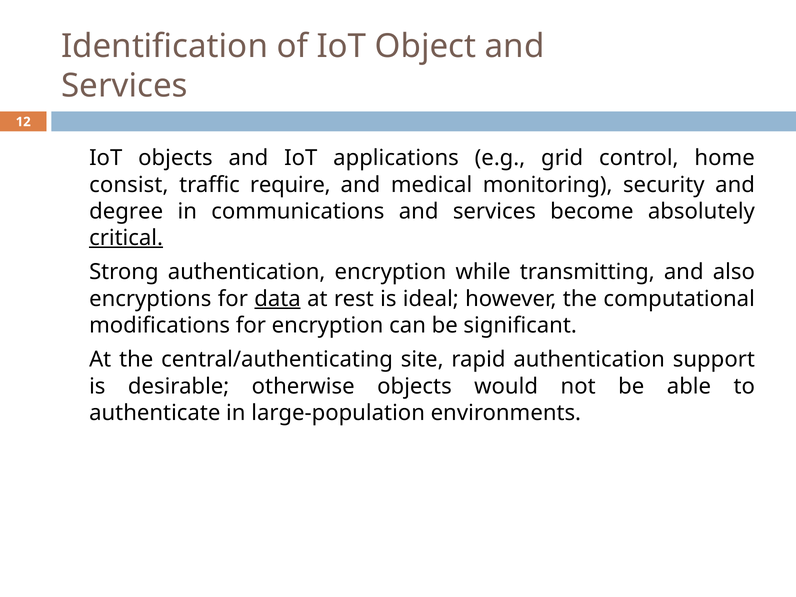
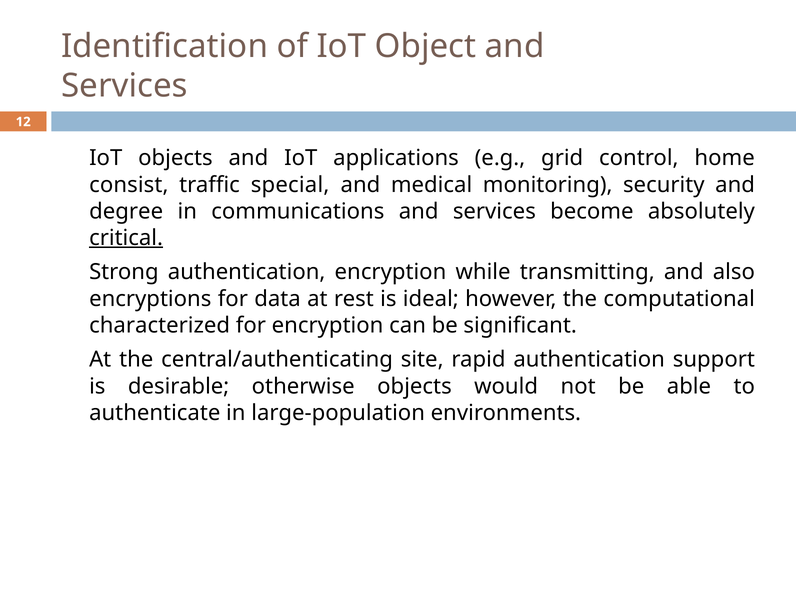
require: require -> special (290, 185)
data underline: present -> none (278, 299)
modifications: modifications -> characterized (160, 325)
